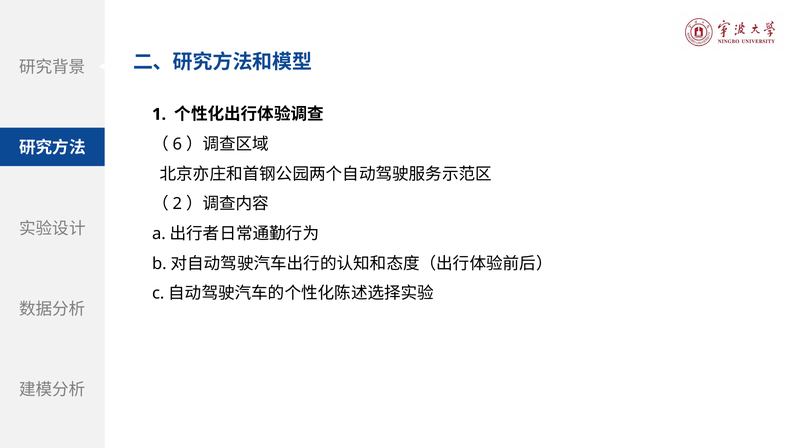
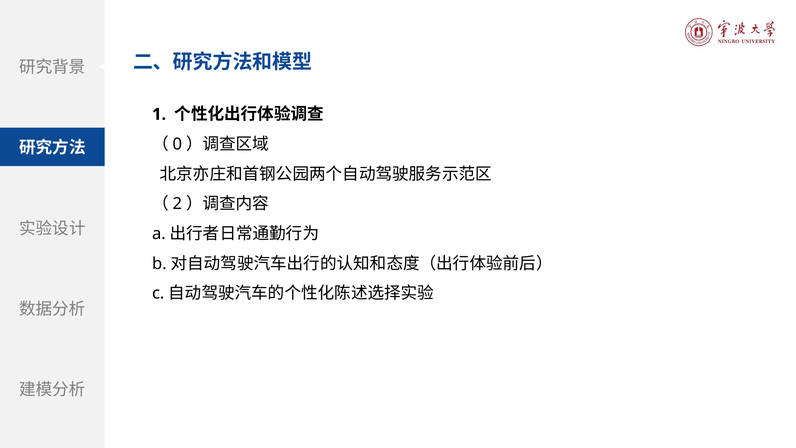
6: 6 -> 0 (177, 144)
